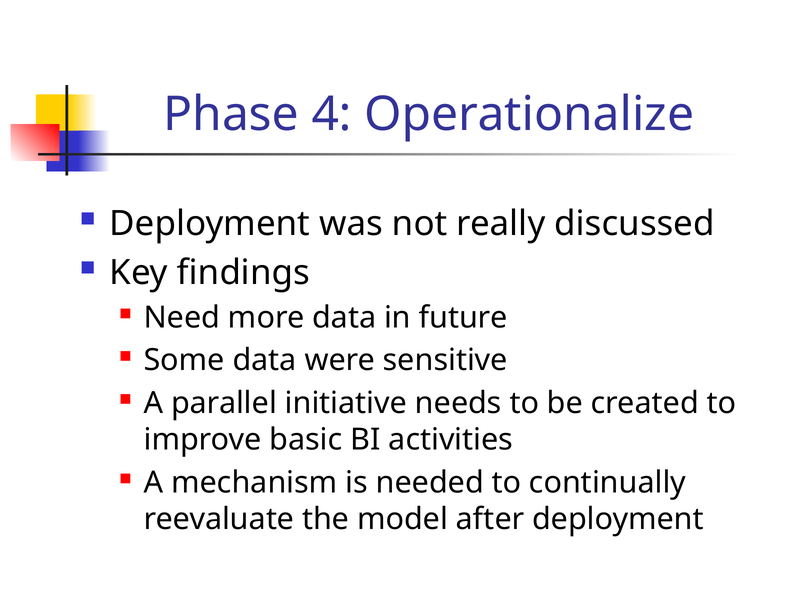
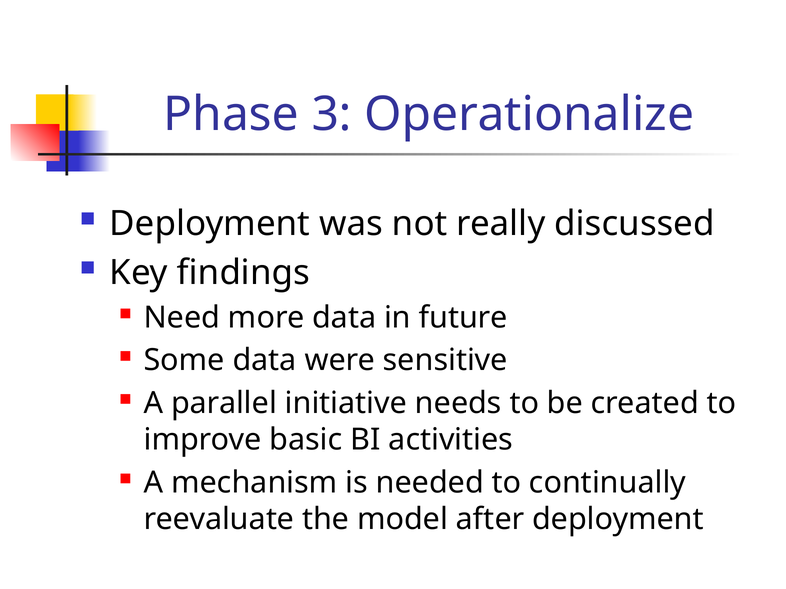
4: 4 -> 3 (332, 115)
